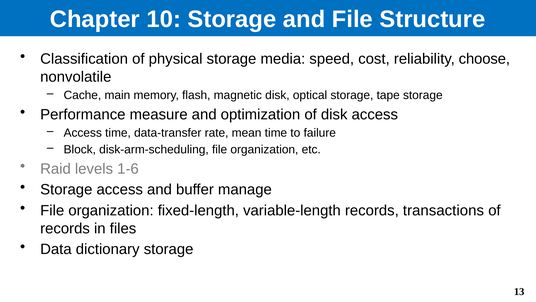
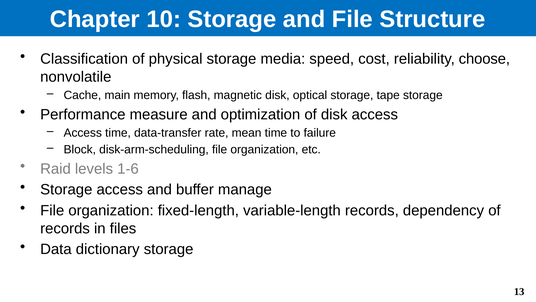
transactions: transactions -> dependency (443, 210)
